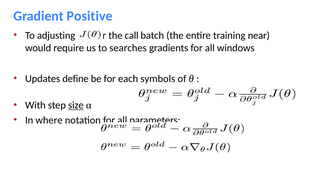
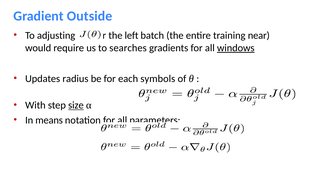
Positive: Positive -> Outside (90, 16)
call: call -> left (132, 35)
windows underline: none -> present (236, 48)
define: define -> radius (75, 79)
where: where -> means (49, 120)
